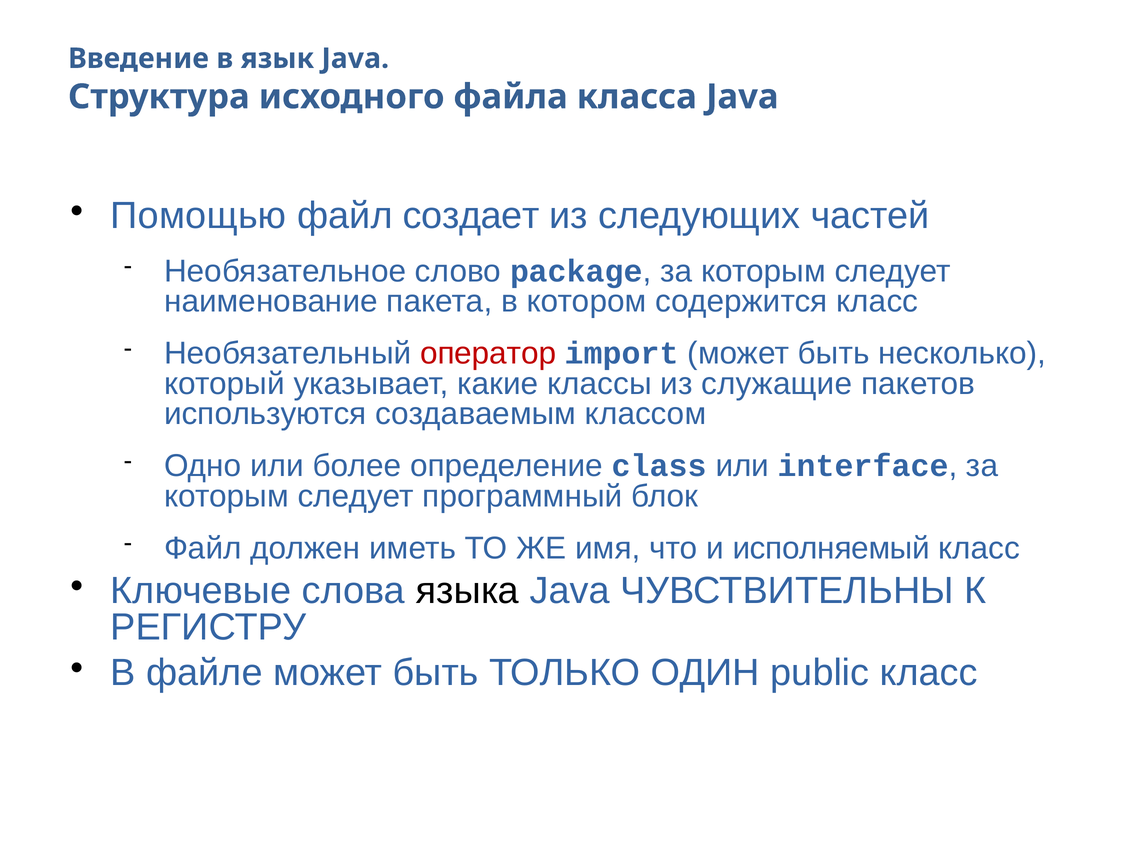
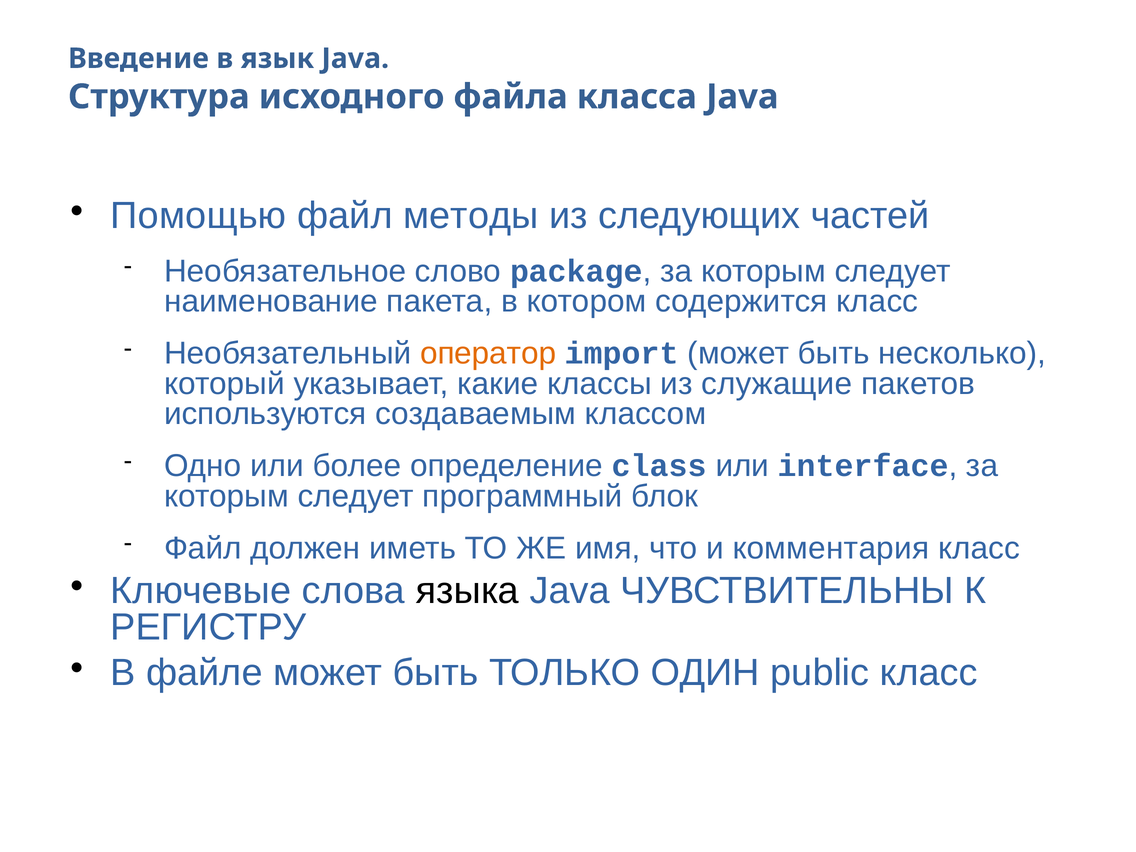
создает: создает -> методы (471, 216)
оператор colour: red -> orange (488, 353)
исполняемый: исполняемый -> комментария (831, 548)
